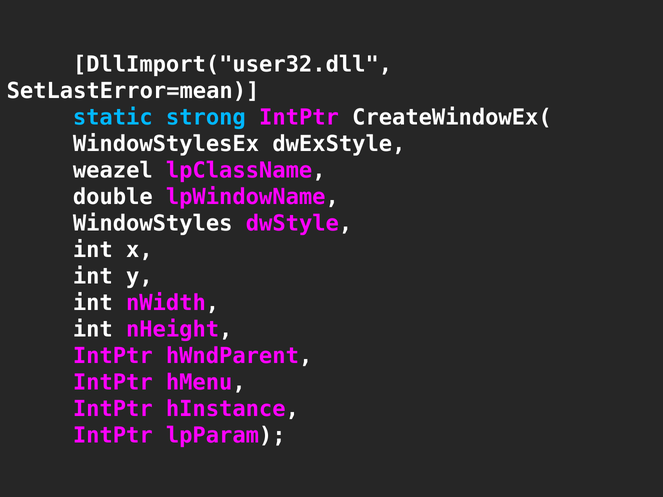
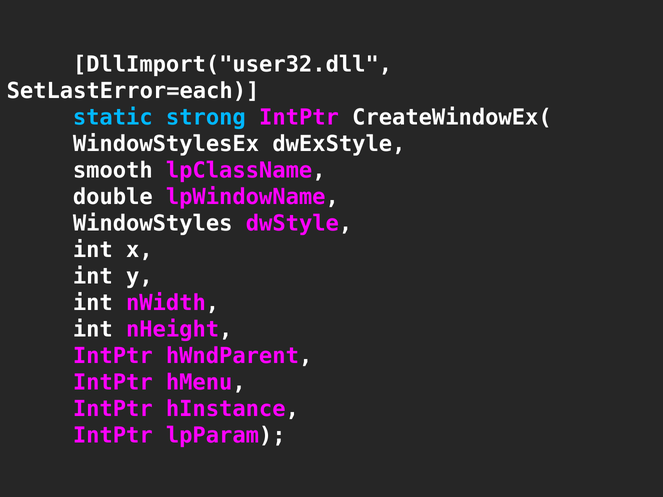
SetLastError=mean: SetLastError=mean -> SetLastError=each (133, 91)
weazel: weazel -> smooth (113, 171)
